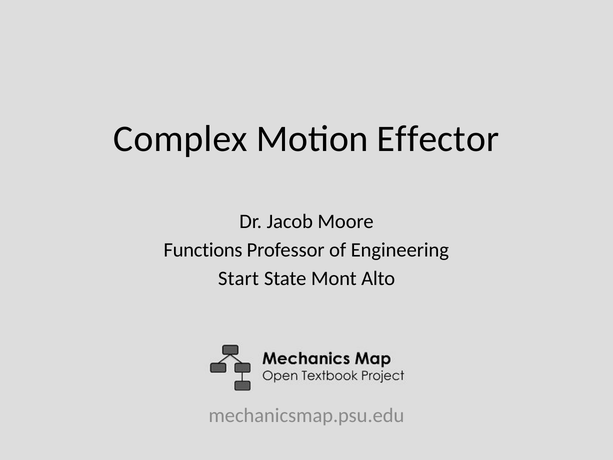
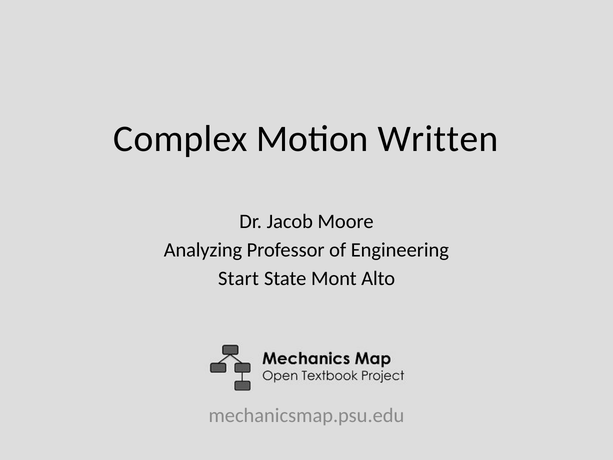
Effector: Effector -> Written (438, 139)
Functions: Functions -> Analyzing (203, 250)
